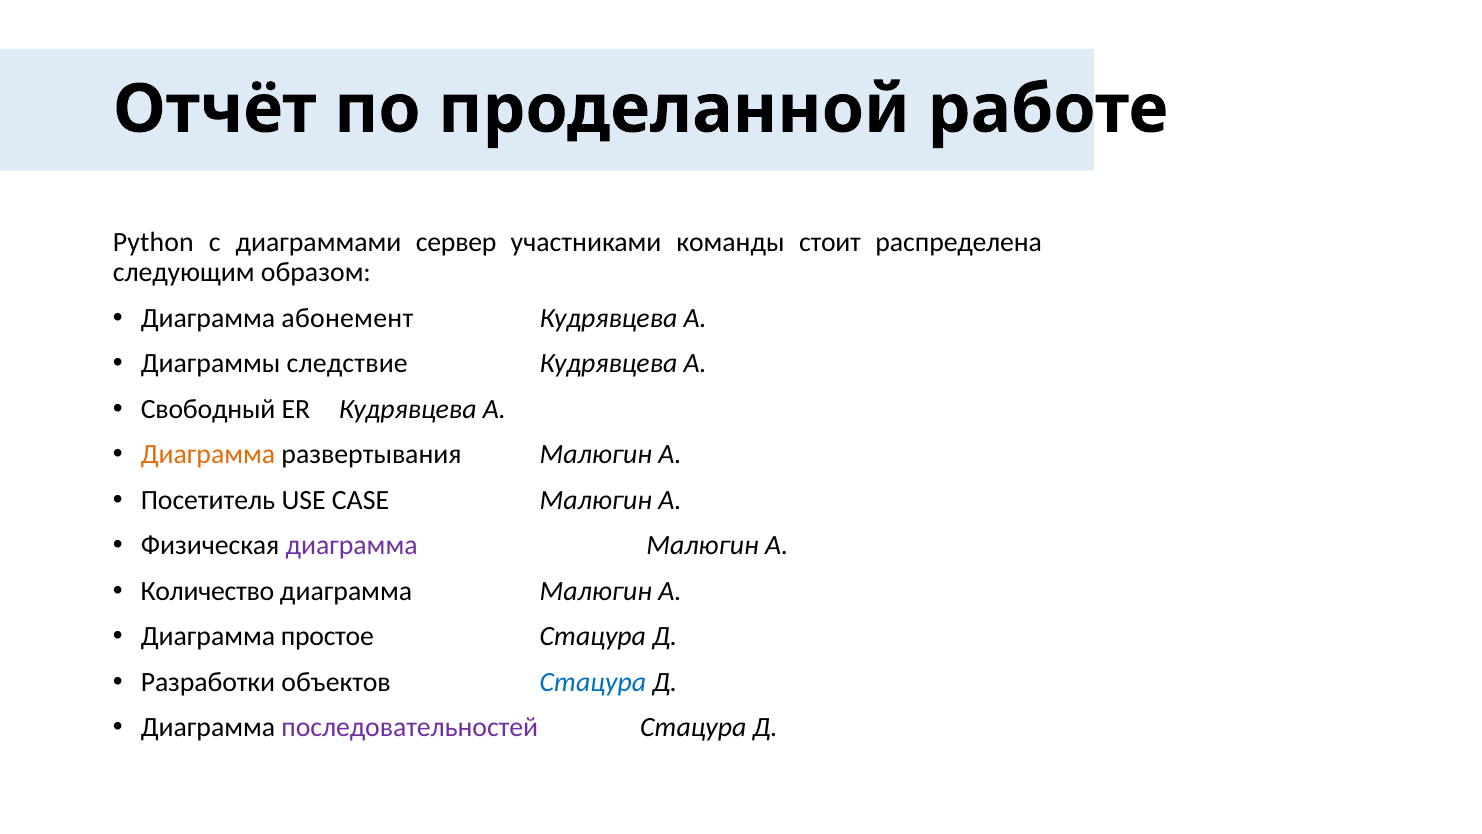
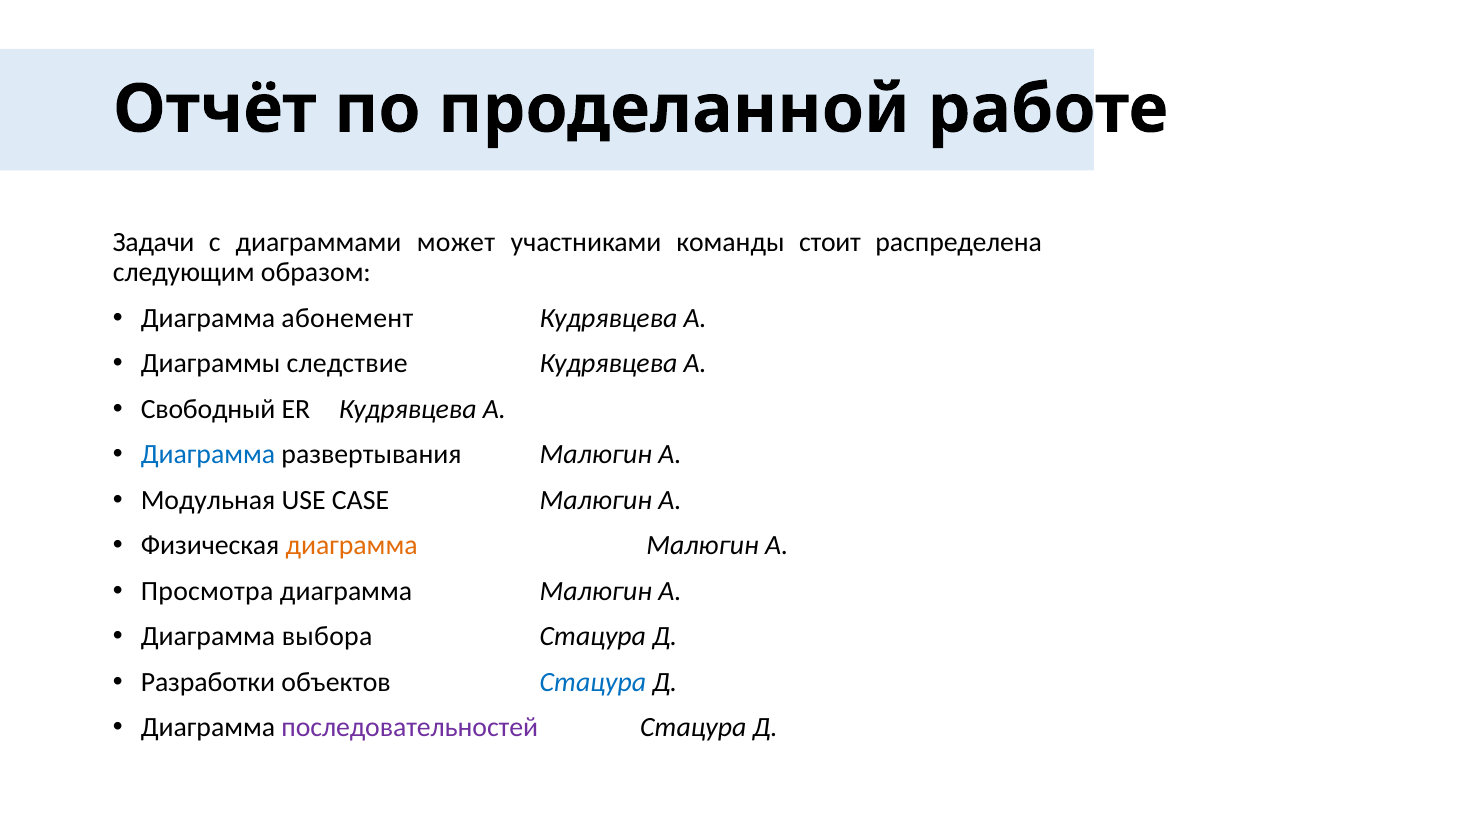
Python: Python -> Задачи (154, 242)
сервер: сервер -> может (456, 242)
Диаграмма colour: orange -> blue (208, 454)
Посетитель: Посетитель -> Модульная (208, 500)
диаграмма colour: purple -> orange (352, 545)
Количество: Количество -> Просмотра (207, 591)
простое: простое -> выбора (327, 636)
